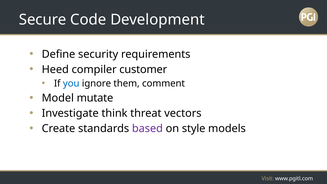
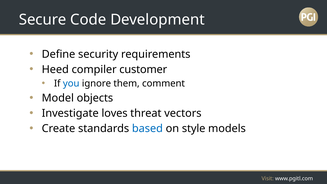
mutate: mutate -> objects (95, 98)
think: think -> loves (115, 113)
based colour: purple -> blue (147, 129)
